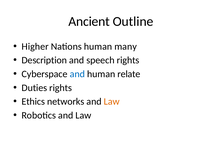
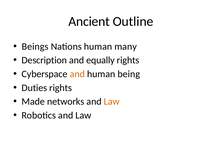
Higher: Higher -> Beings (35, 47)
speech: speech -> equally (100, 60)
and colour: blue -> orange (77, 74)
relate: relate -> being (129, 74)
Ethics: Ethics -> Made (33, 102)
